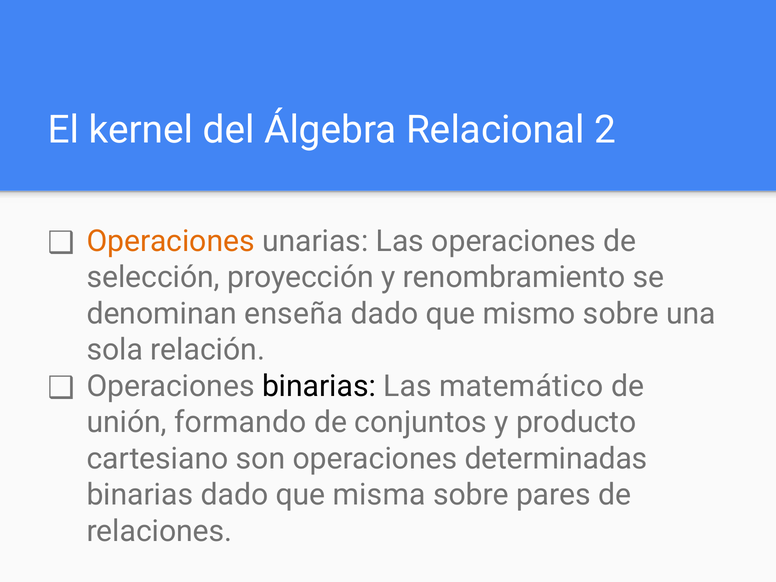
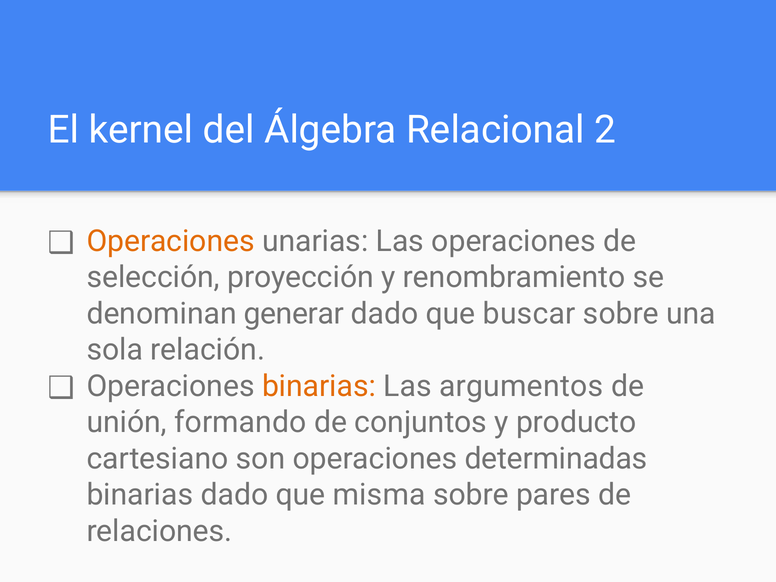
enseña: enseña -> generar (294, 314)
mismo: mismo -> buscar (529, 314)
binarias colour: black -> orange (319, 386)
matemático: matemático -> argumentos (521, 386)
